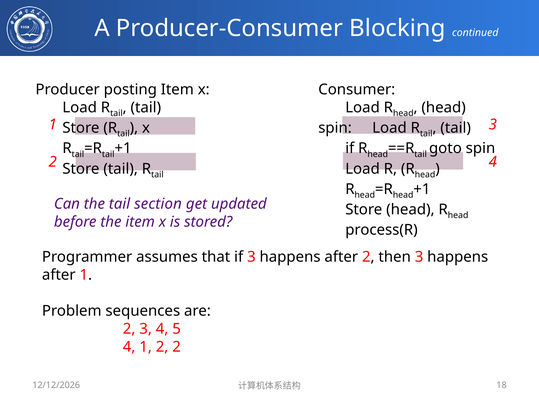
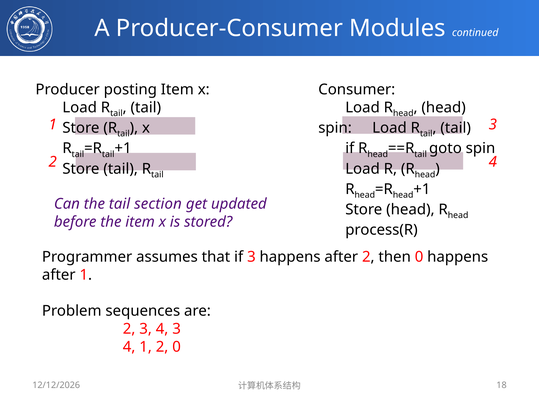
Blocking: Blocking -> Modules (397, 28)
then 3: 3 -> 0 (419, 257)
4 5: 5 -> 3 (177, 329)
2 2: 2 -> 0 (177, 347)
